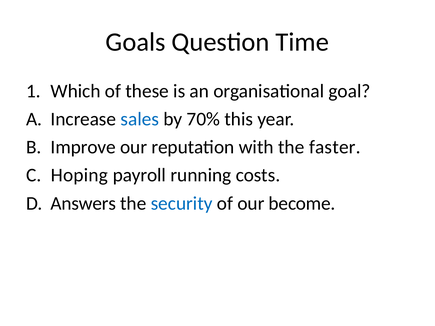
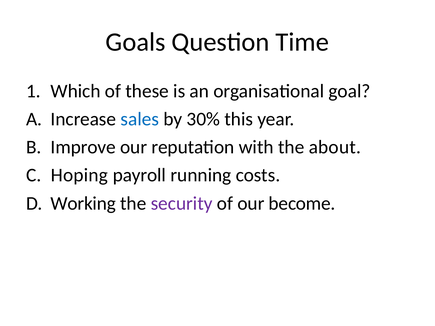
70%: 70% -> 30% (203, 119)
faster: faster -> about (335, 147)
Answers: Answers -> Working (83, 203)
security colour: blue -> purple (182, 203)
